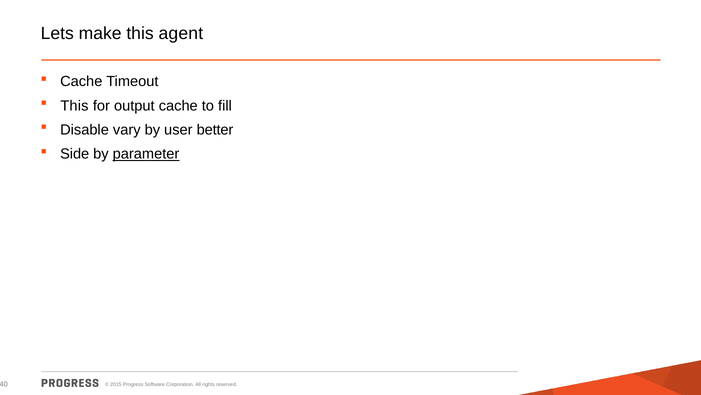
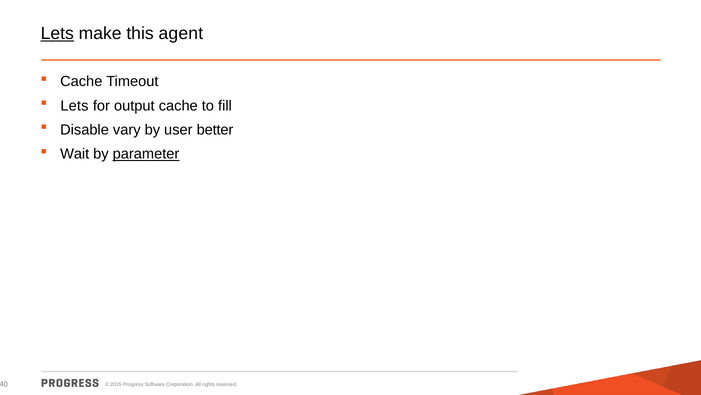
Lets underline: none -> present (57, 33)
This: This -> Lets (74, 106)
Side: Side -> Wait (75, 154)
